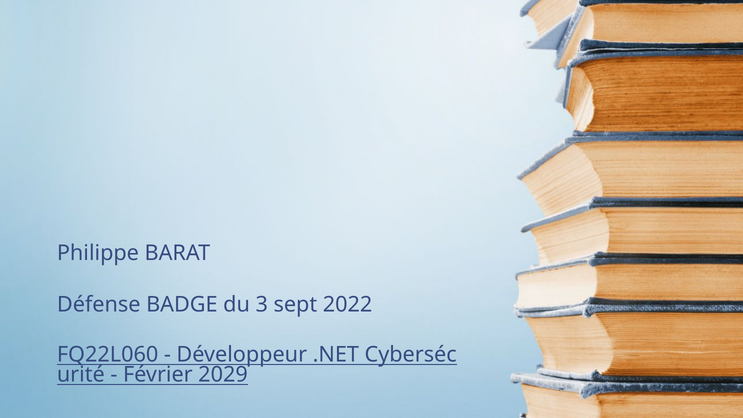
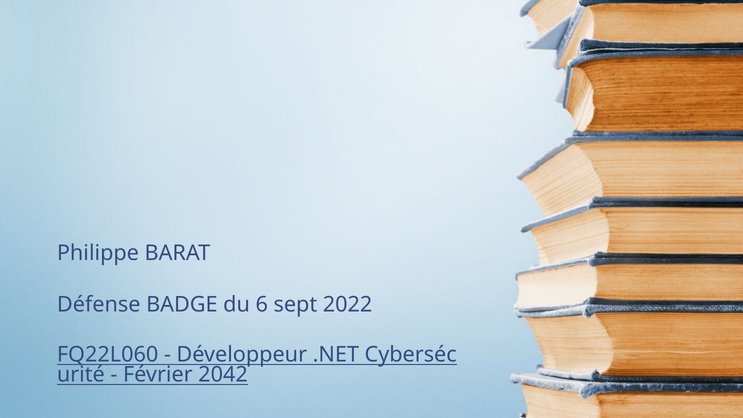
3: 3 -> 6 (262, 305)
2029: 2029 -> 2042 (223, 375)
